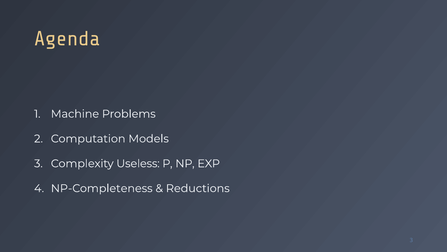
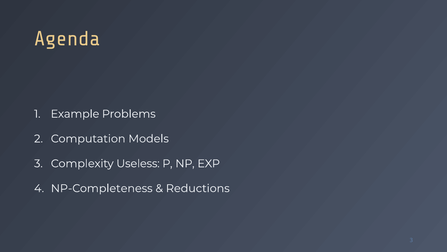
Machine: Machine -> Example (75, 114)
